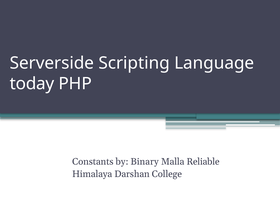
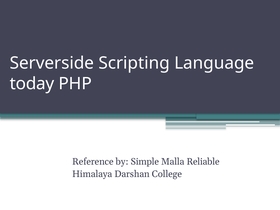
Constants: Constants -> Reference (93, 162)
Binary: Binary -> Simple (145, 162)
